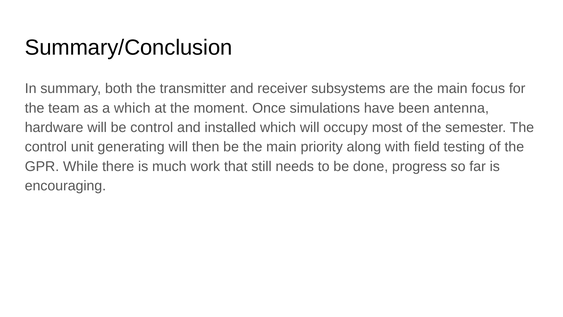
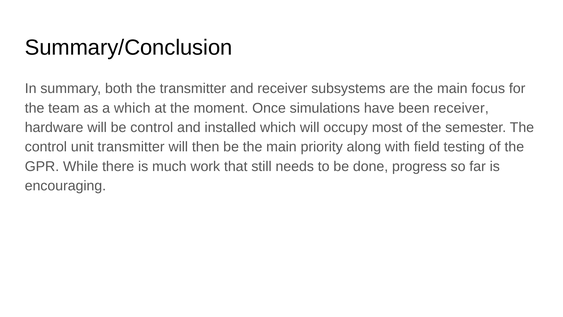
been antenna: antenna -> receiver (461, 108)
unit generating: generating -> transmitter (131, 147)
